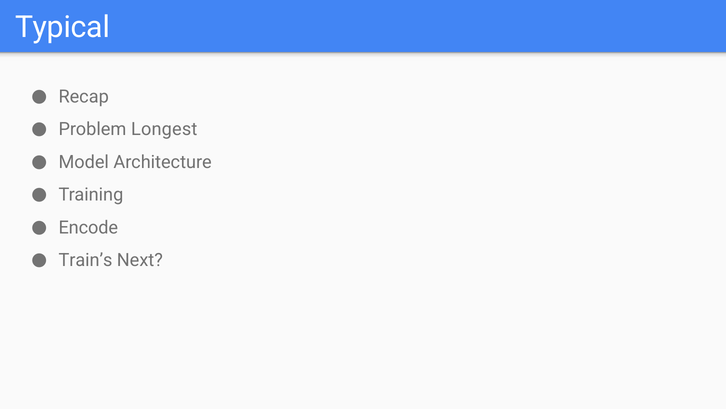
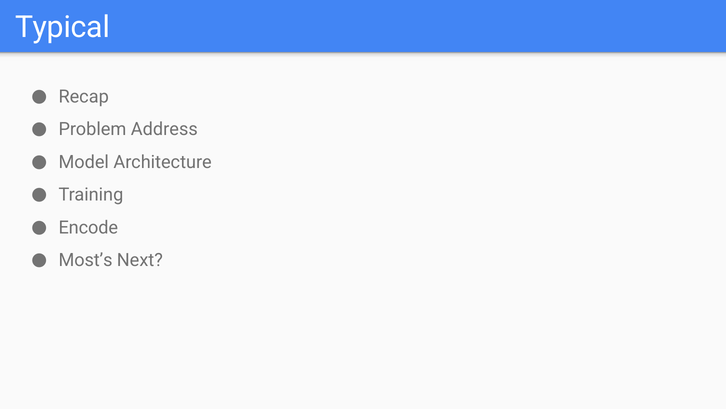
Longest: Longest -> Address (164, 129)
Train’s: Train’s -> Most’s (86, 260)
